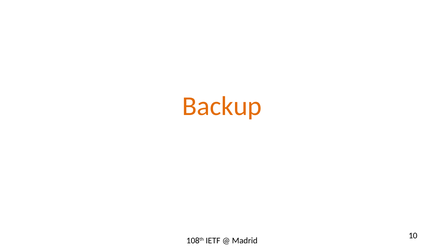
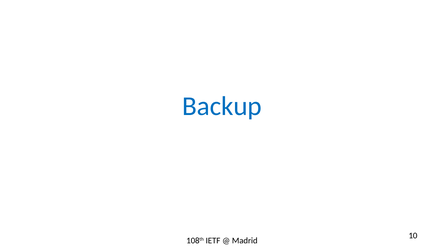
Backup colour: orange -> blue (222, 106)
